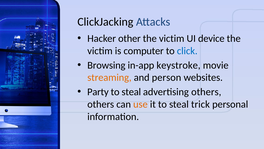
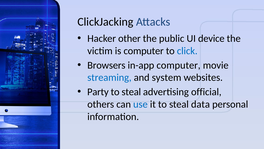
victim: victim -> public (172, 38)
Browsing: Browsing -> Browsers (106, 65)
in-app keystroke: keystroke -> computer (179, 65)
streaming colour: orange -> blue (109, 77)
person: person -> system (167, 77)
advertising others: others -> official (206, 92)
use colour: orange -> blue (140, 104)
trick: trick -> data (200, 104)
